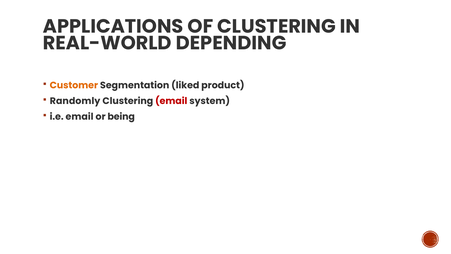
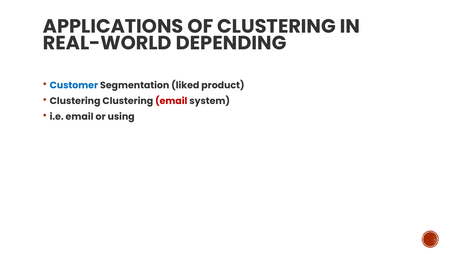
Customer colour: orange -> blue (74, 85)
Randomly: Randomly -> Clustering (75, 101)
being: being -> using (121, 117)
